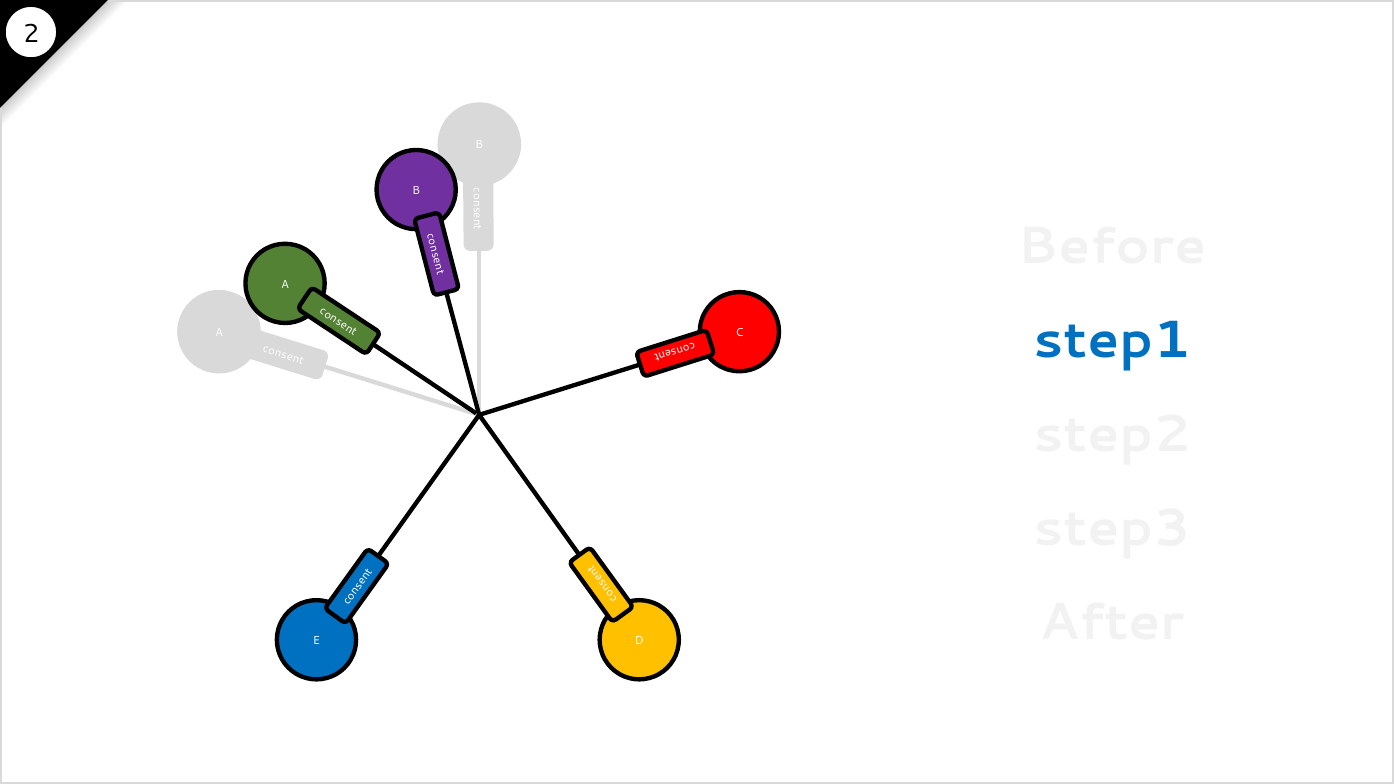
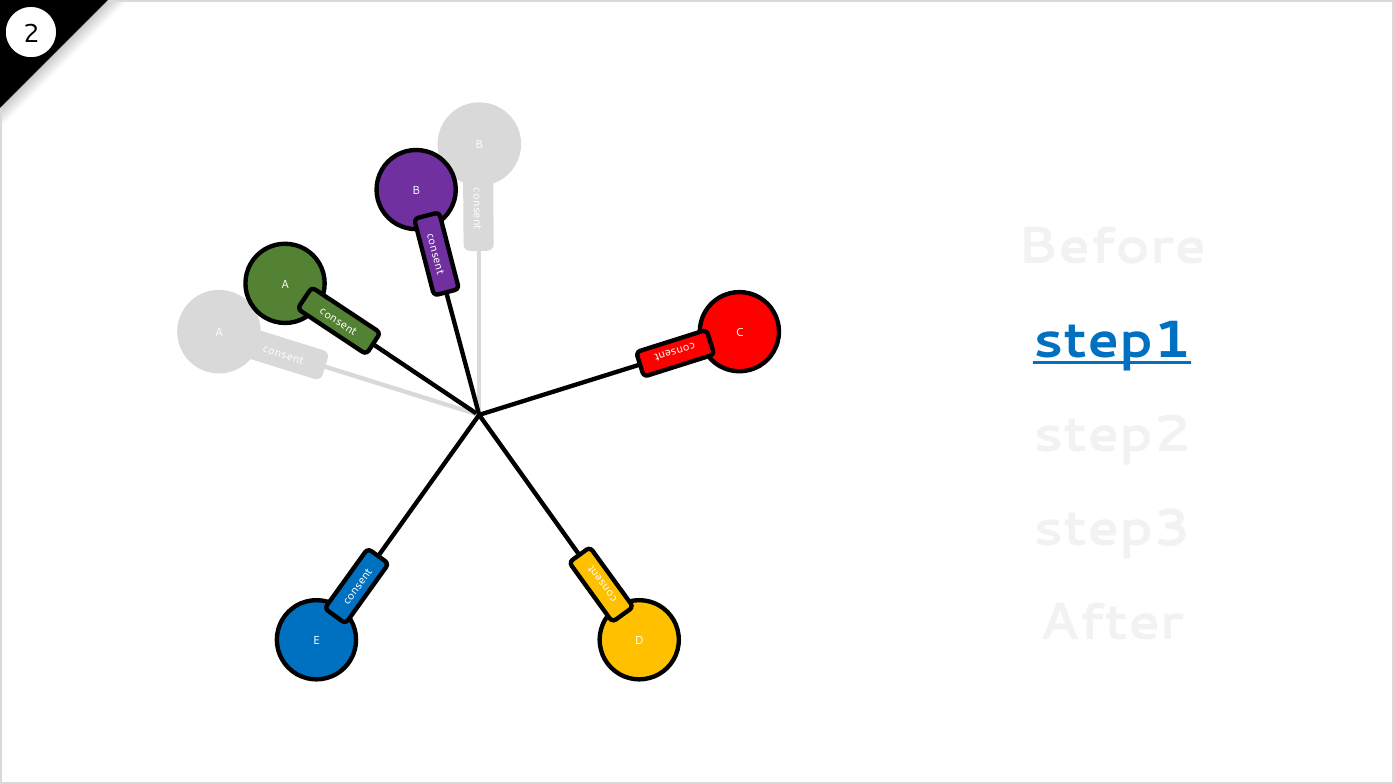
step1 underline: none -> present (1112, 340)
